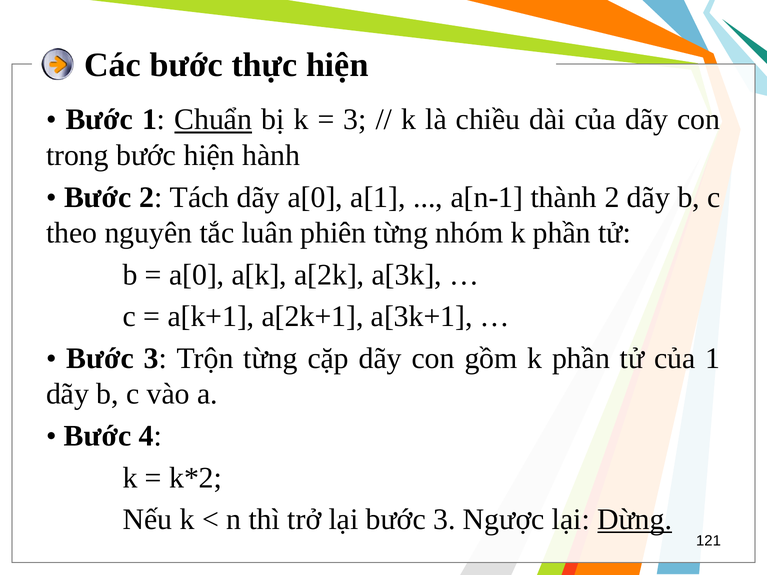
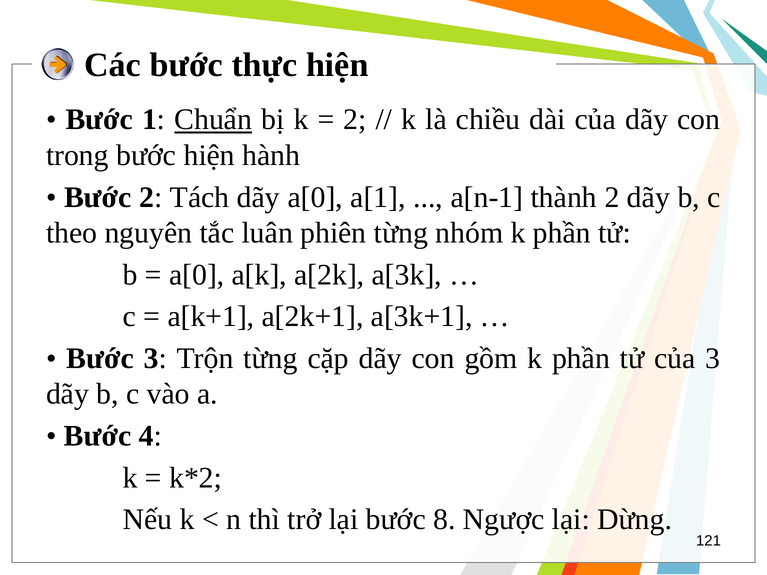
3: 3 -> 2 (355, 120)
của 1: 1 -> 3 (713, 358)
lại bước 3: 3 -> 8 (444, 520)
Dừng underline: present -> none (635, 520)
